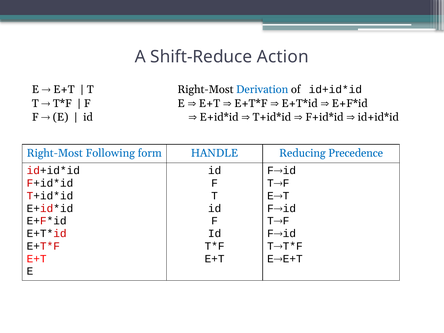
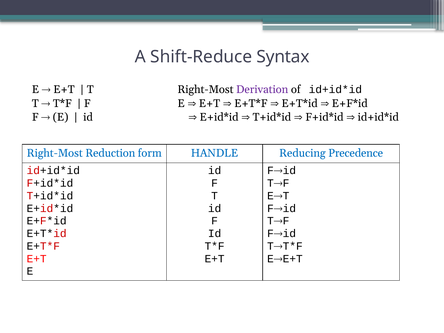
Action: Action -> Syntax (283, 57)
Derivation colour: blue -> purple (262, 90)
Following: Following -> Reduction (110, 153)
